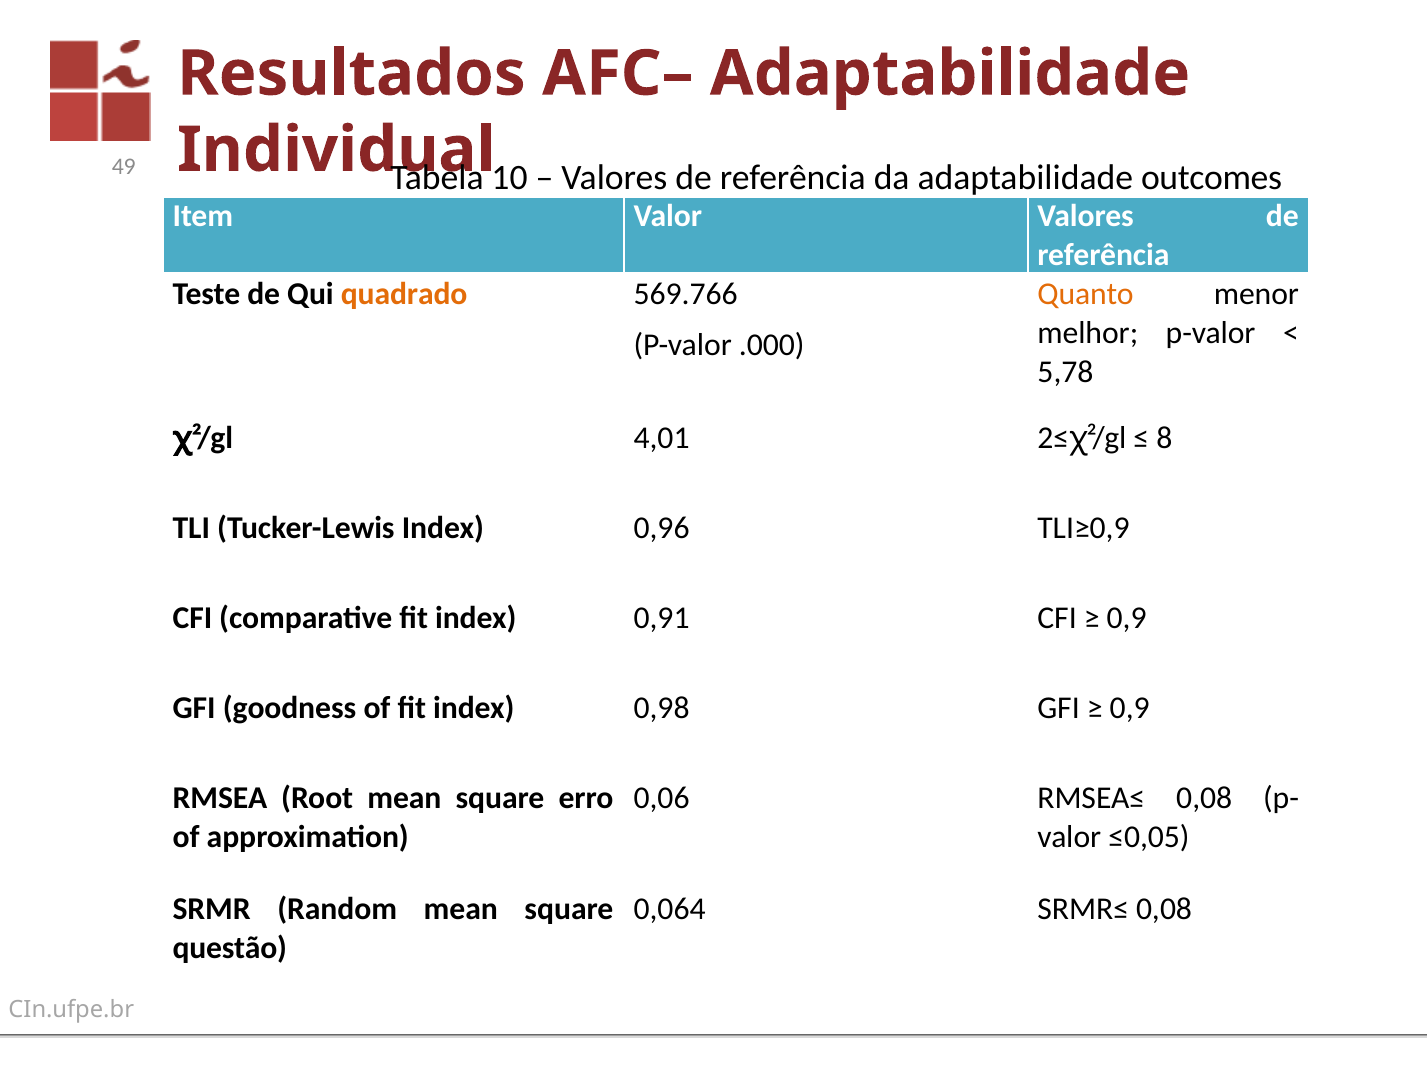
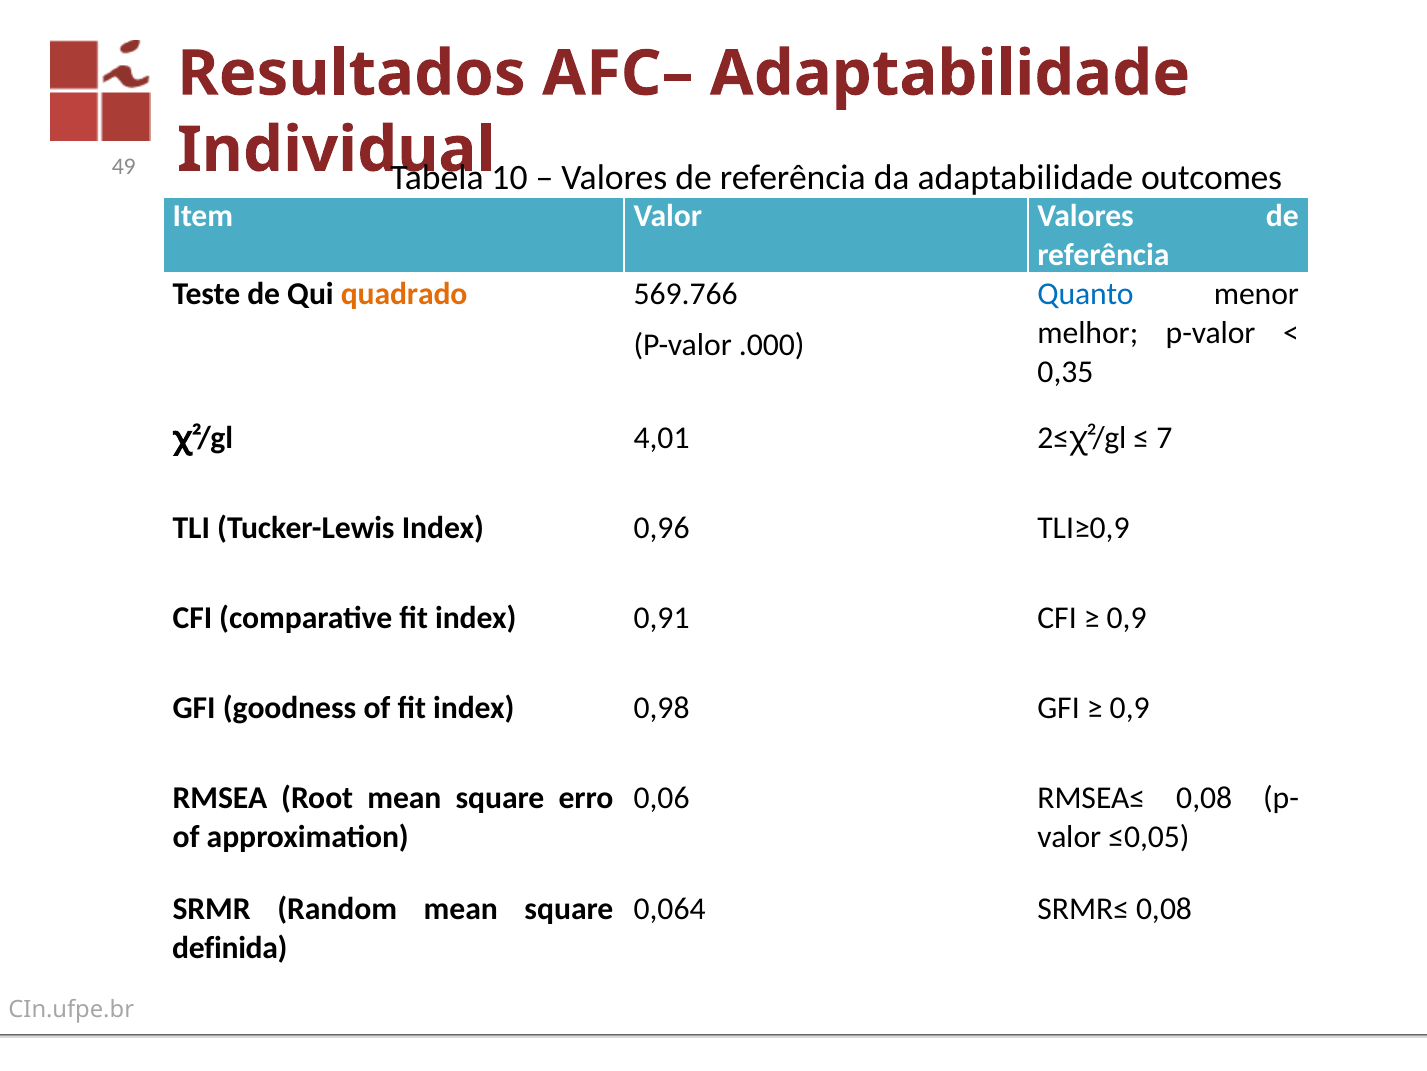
Quanto colour: orange -> blue (1086, 294)
5,78: 5,78 -> 0,35 (1065, 371)
8: 8 -> 7 (1164, 437)
questão: questão -> definida (230, 947)
